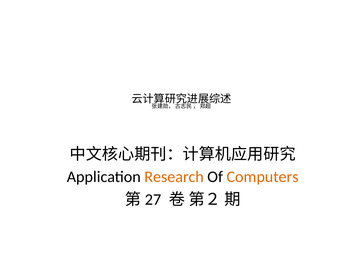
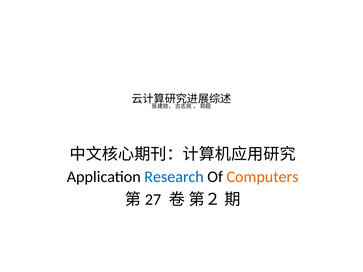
Research colour: orange -> blue (174, 177)
